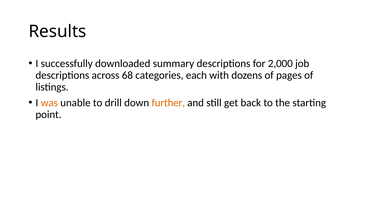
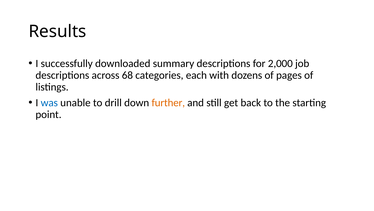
was colour: orange -> blue (49, 102)
